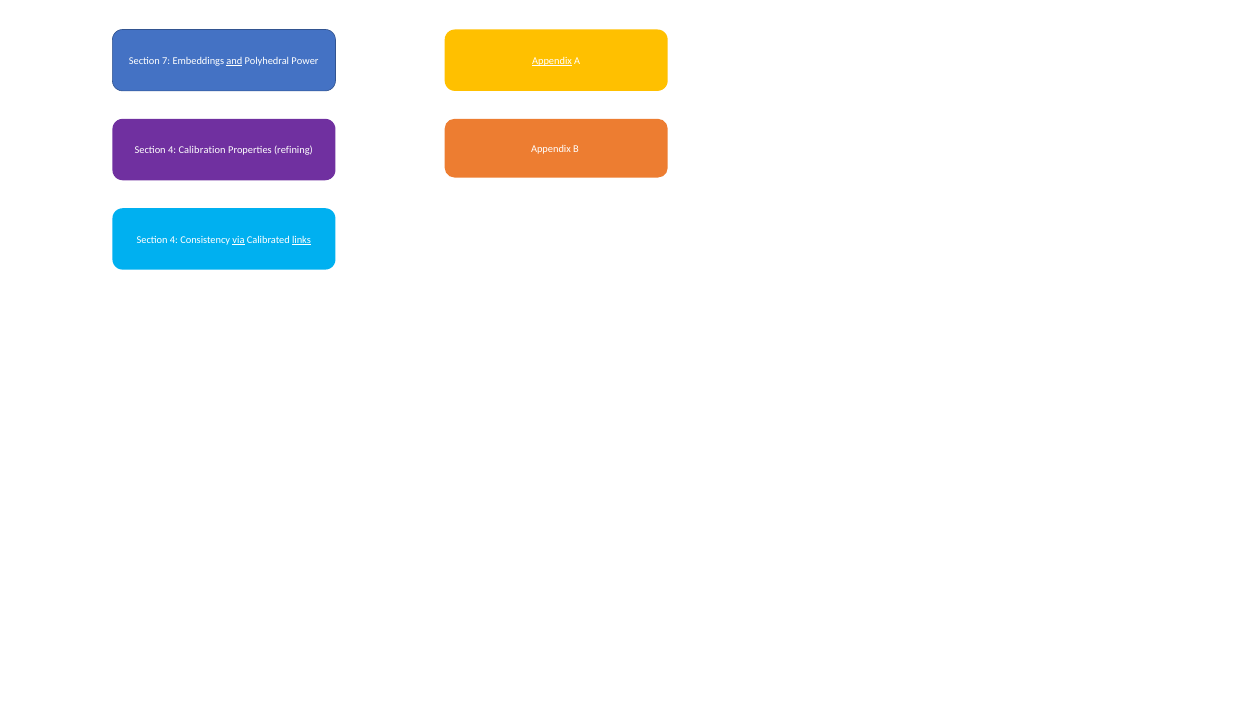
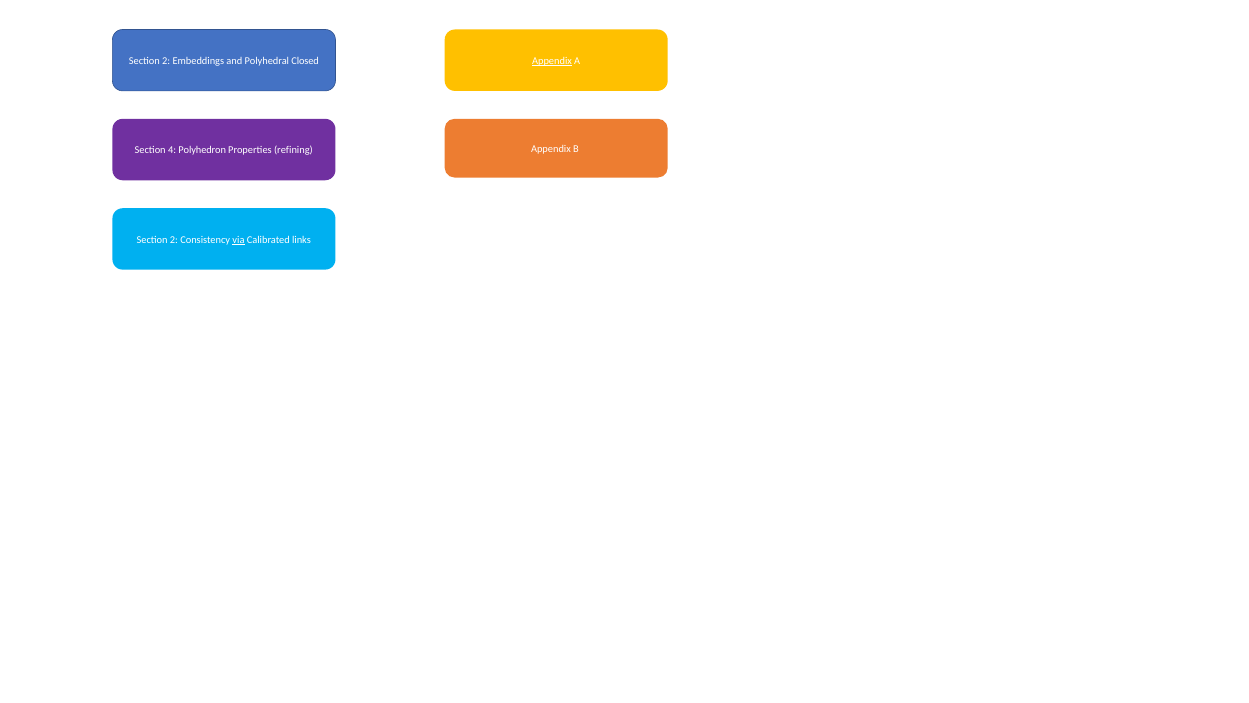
7: 7 -> 2 (166, 61)
and underline: present -> none (234, 61)
Power: Power -> Closed (305, 61)
Calibration: Calibration -> Polyhedron (202, 150)
4: 4 -> 2 (174, 239)
links underline: present -> none (302, 239)
